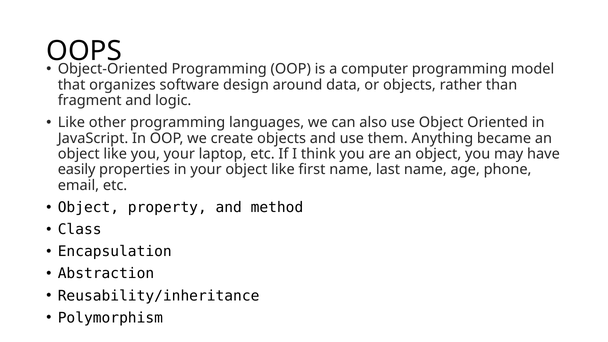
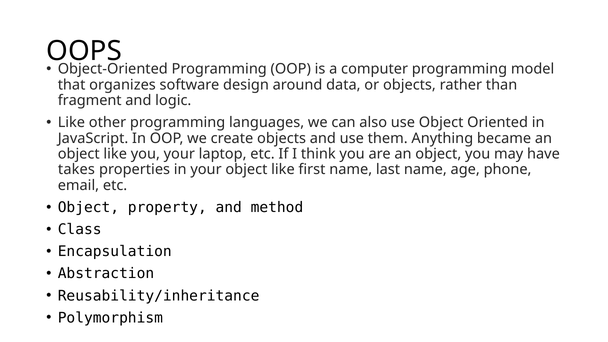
easily: easily -> takes (76, 170)
